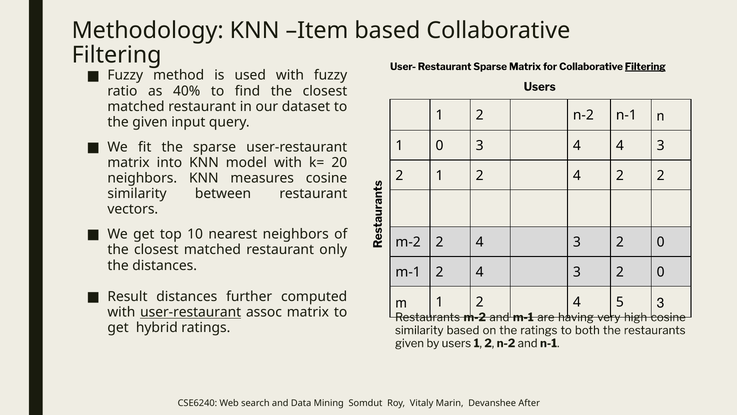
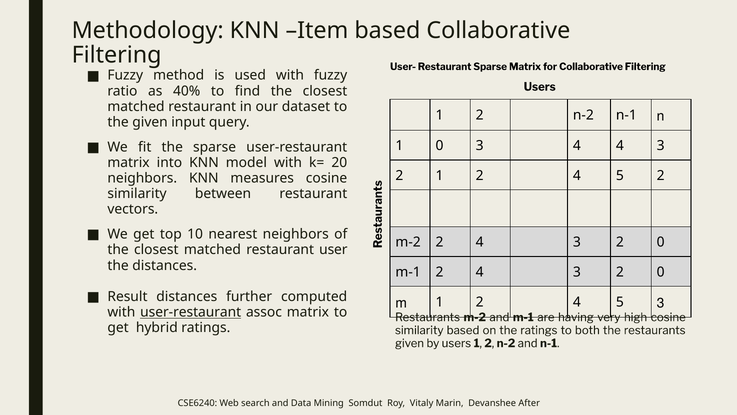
Filtering underline: present -> none (645, 67)
2: 2 -> 5 (620, 176)
only: only -> user (333, 250)
